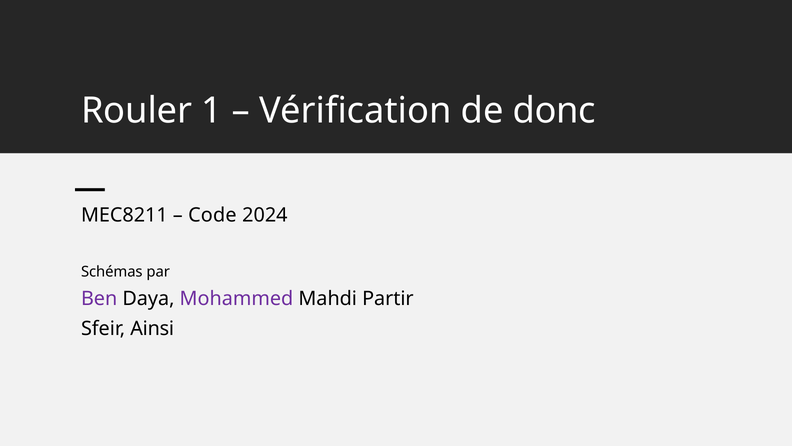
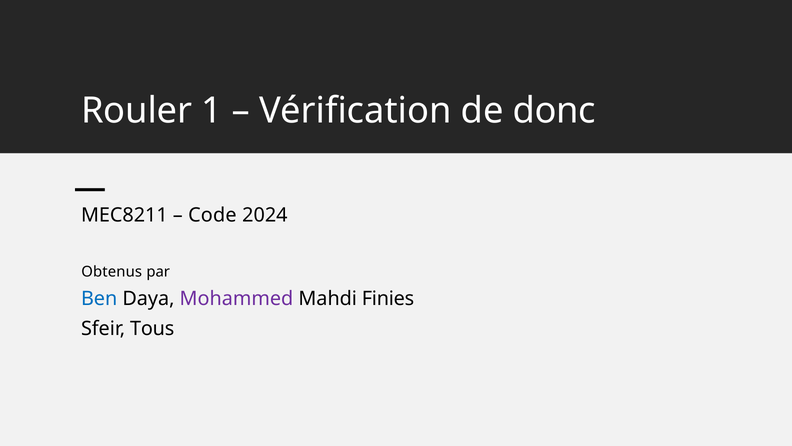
Schémas: Schémas -> Obtenus (112, 272)
Ben colour: purple -> blue (99, 299)
Partir: Partir -> Finies (388, 299)
Ainsi: Ainsi -> Tous (152, 328)
